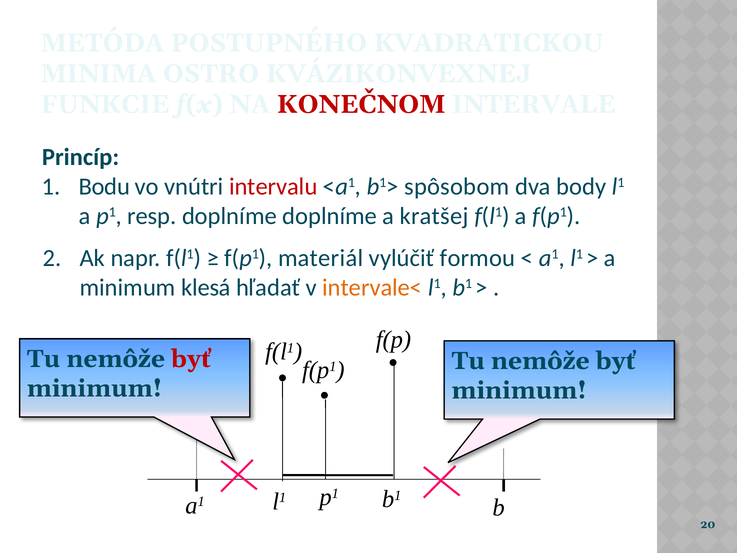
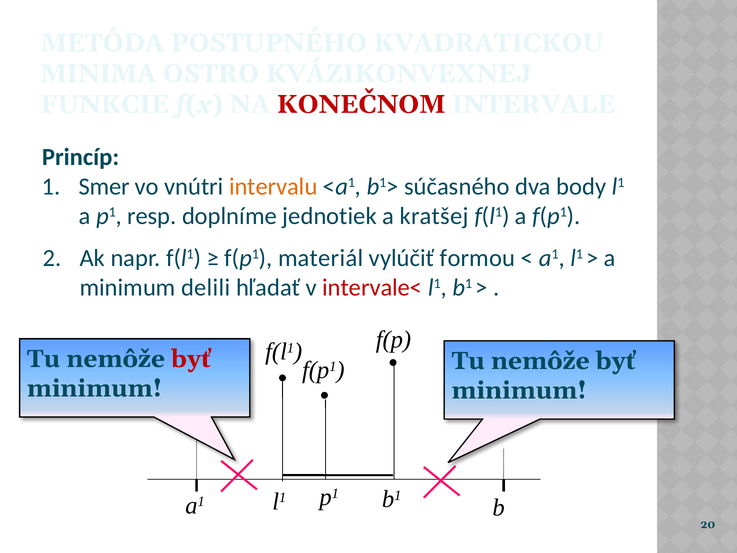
Bodu: Bodu -> Smer (104, 187)
intervalu colour: red -> orange (273, 187)
spôsobom: spôsobom -> súčasného (457, 187)
doplníme doplníme: doplníme -> jednotiek (330, 216)
klesá: klesá -> delili (206, 287)
intervale< colour: orange -> red (372, 287)
